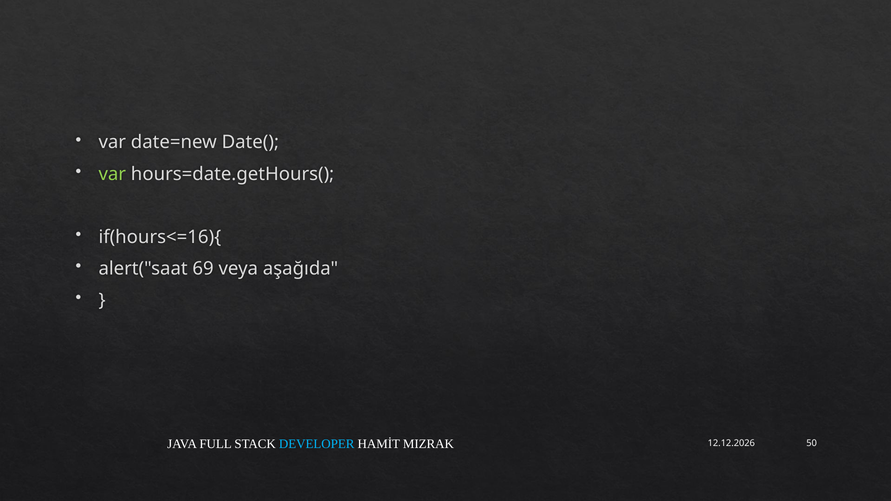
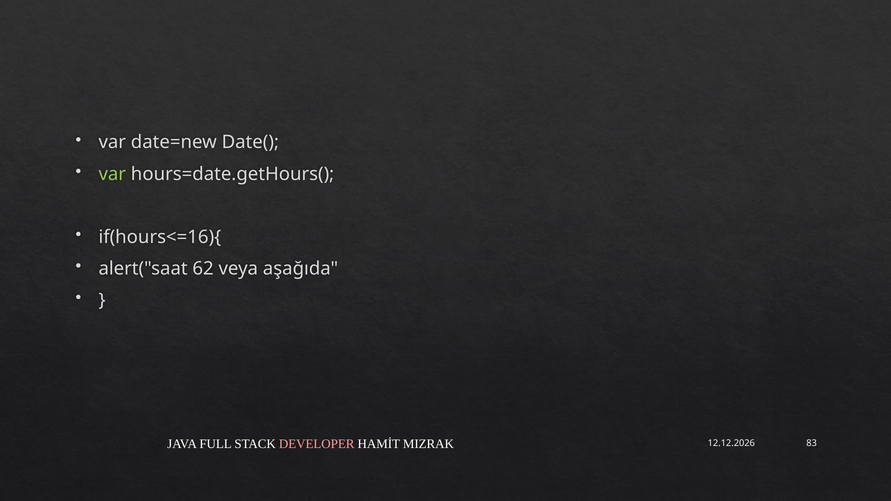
69: 69 -> 62 (203, 269)
DEVELOPER colour: light blue -> pink (317, 444)
50: 50 -> 83 (812, 443)
